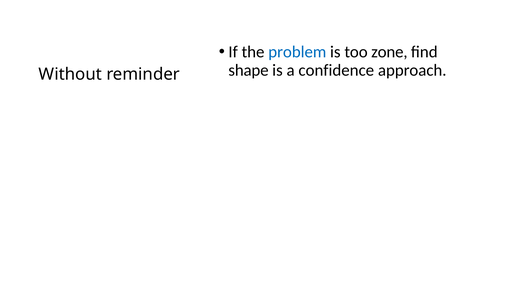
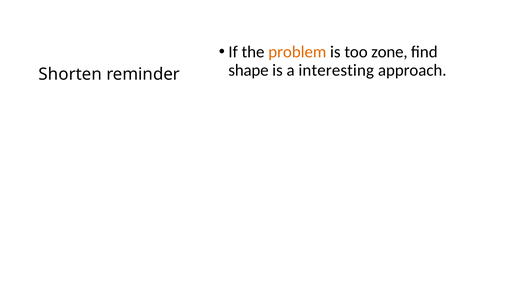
problem colour: blue -> orange (297, 52)
confidence: confidence -> interesting (336, 70)
Without: Without -> Shorten (70, 74)
